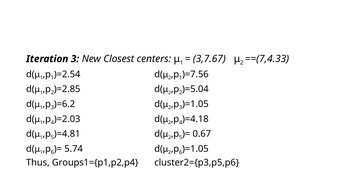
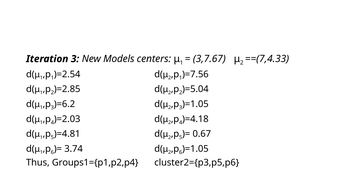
Closest: Closest -> Models (119, 59)
5.74: 5.74 -> 3.74 (74, 149)
